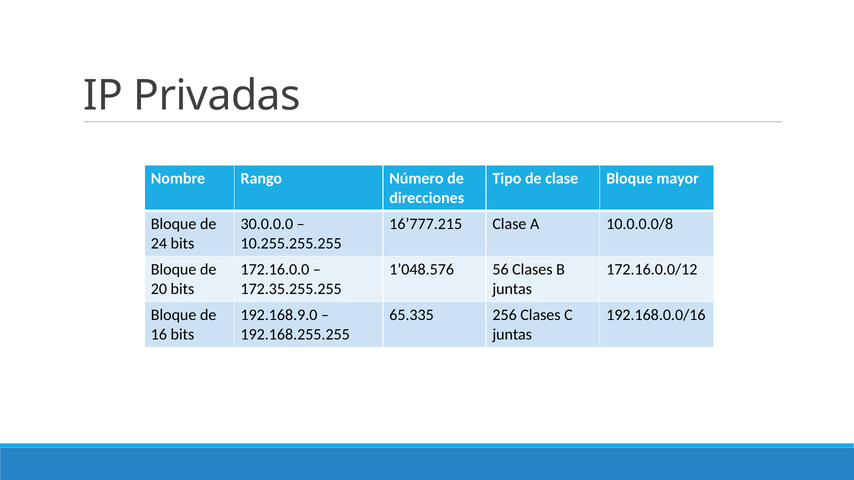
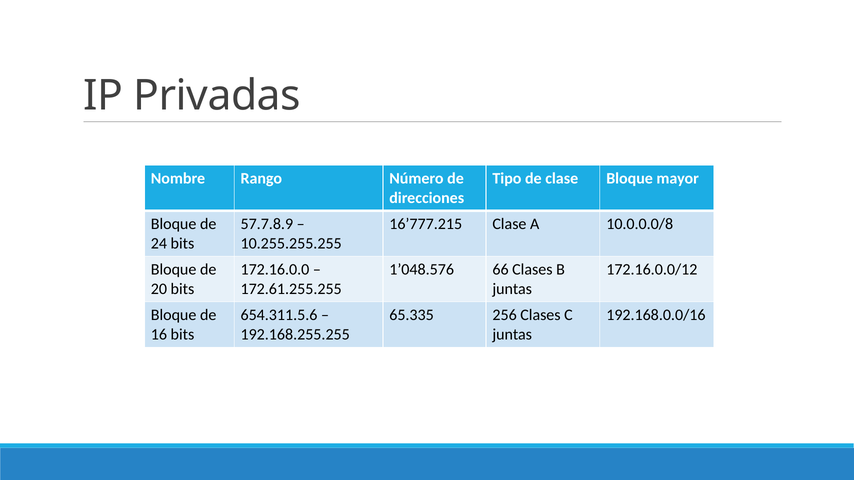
30.0.0.0: 30.0.0.0 -> 57.7.8.9 (267, 224)
56: 56 -> 66 (501, 270)
172.35.255.255: 172.35.255.255 -> 172.61.255.255 (291, 289)
192.168.9.0: 192.168.9.0 -> 654.311.5.6 (279, 315)
